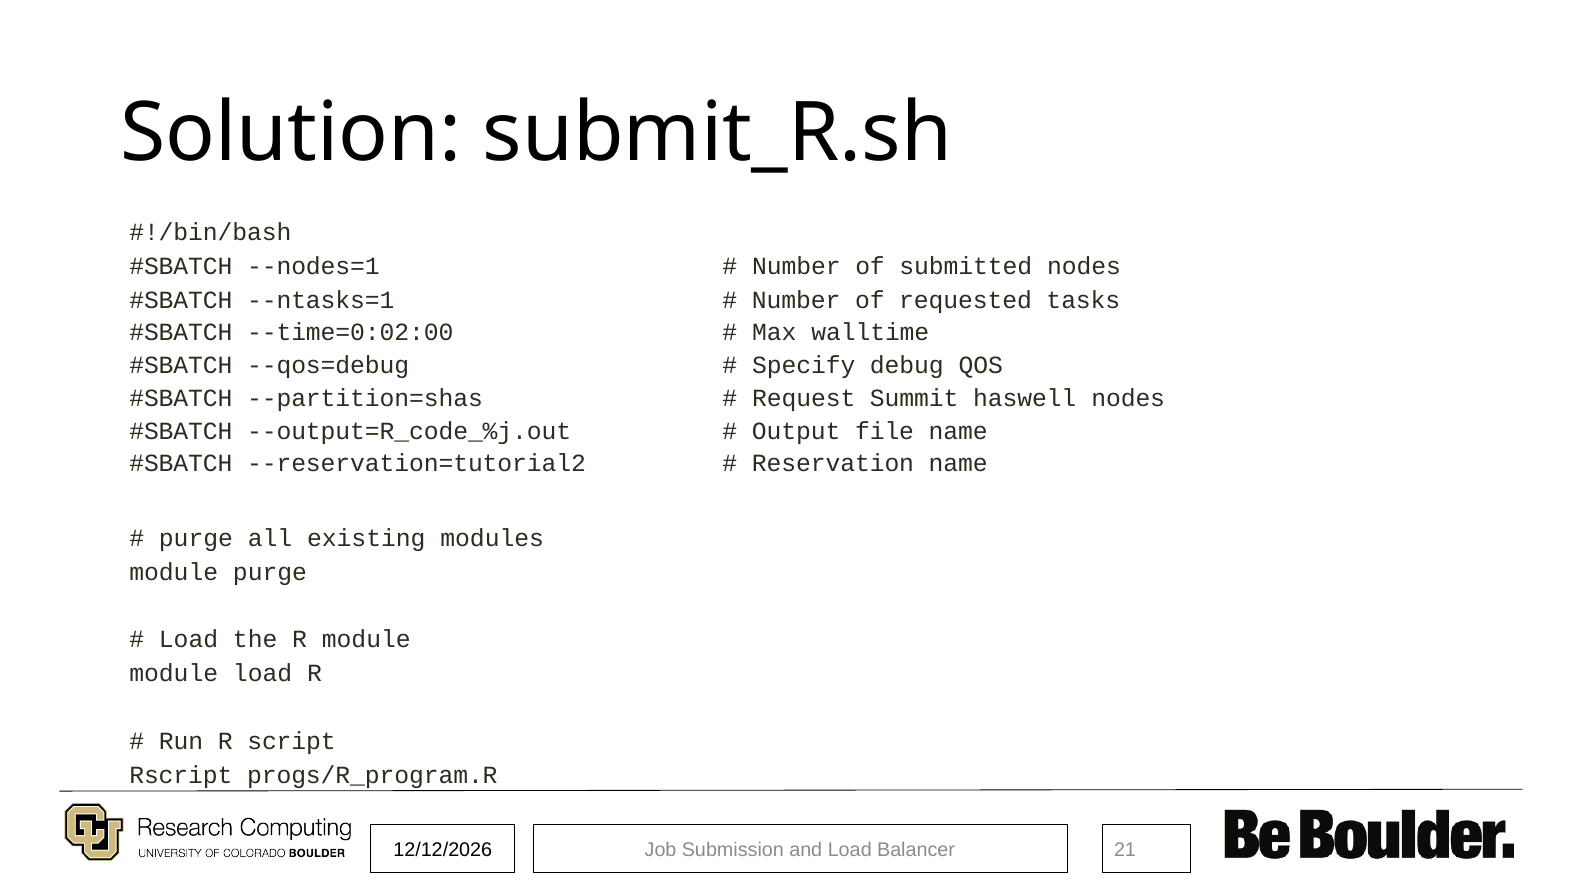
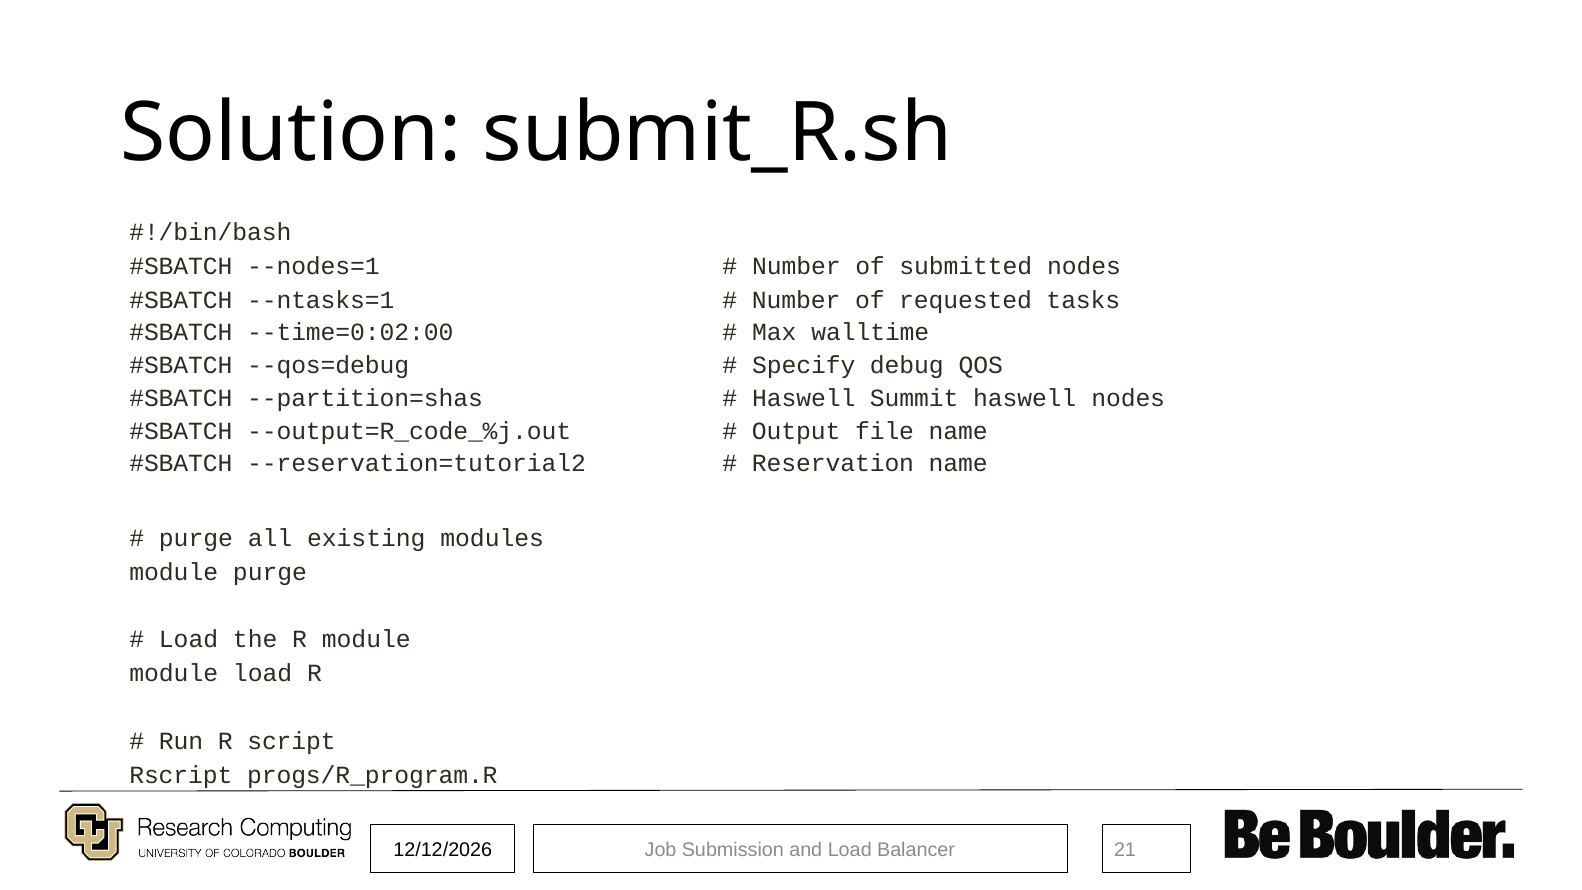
Request: Request -> Haswell (804, 398)
